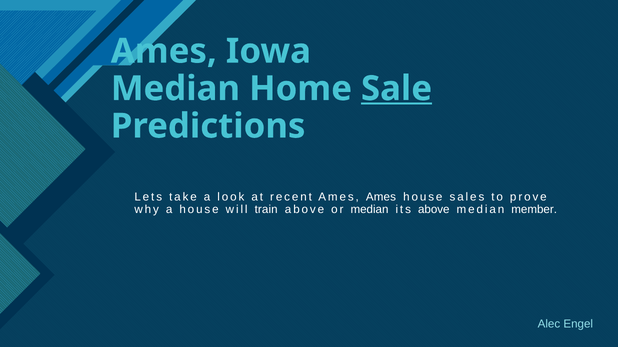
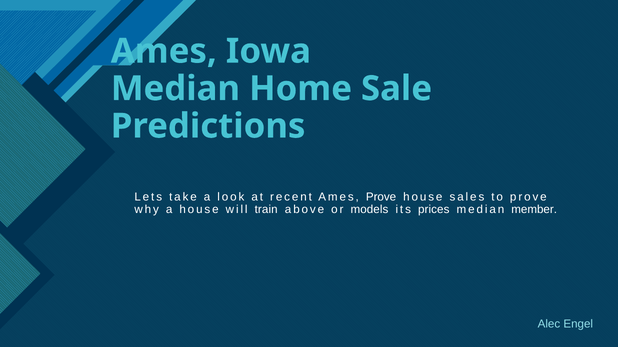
Sale underline: present -> none (397, 89)
Ames Ames: Ames -> Prove (381, 197)
or median: median -> models (369, 210)
its above: above -> prices (434, 210)
